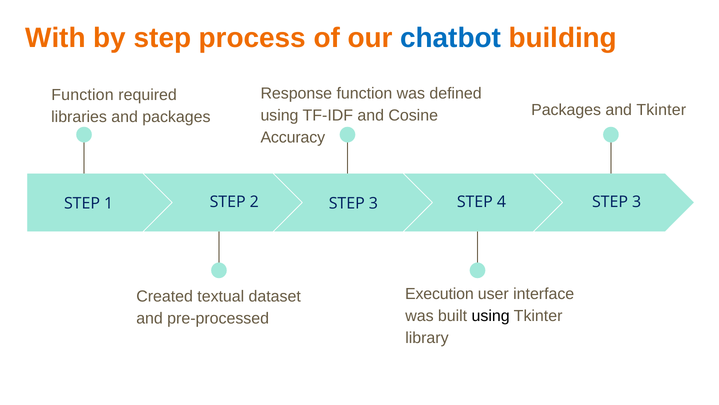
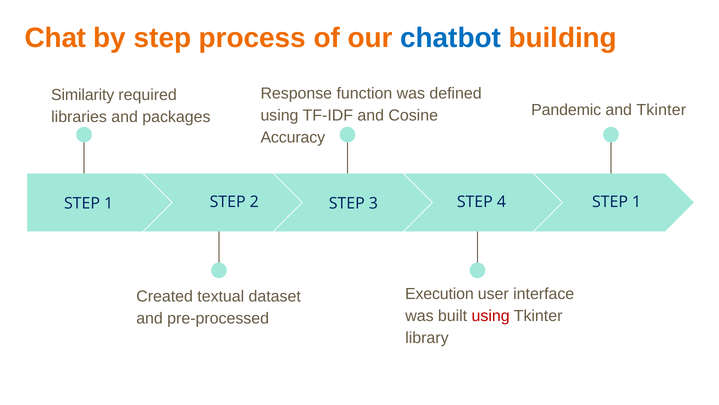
With: With -> Chat (56, 38)
Function: Function -> Similarity (83, 95)
Packages: Packages -> Pandemic (566, 110)
3: 3 -> 1 (637, 202)
using colour: black -> red (491, 316)
